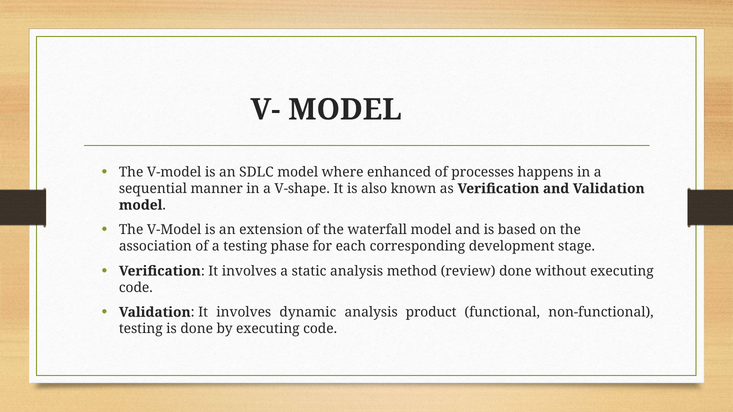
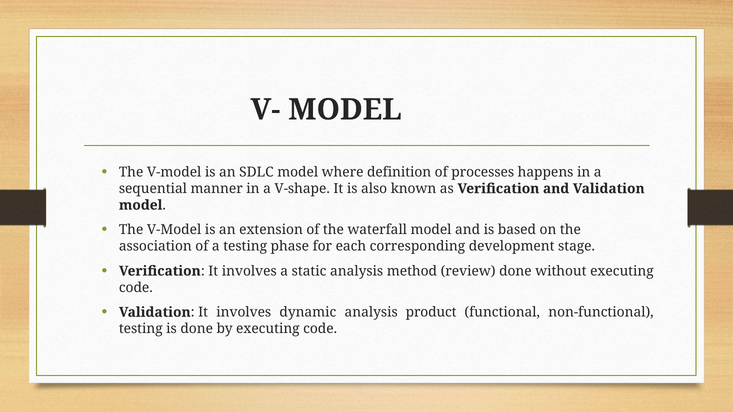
enhanced: enhanced -> definition (399, 172)
